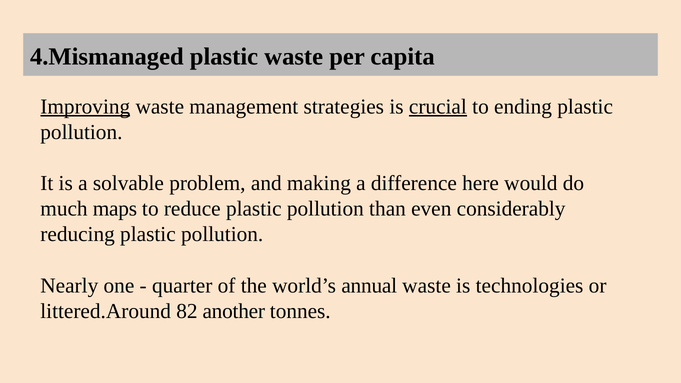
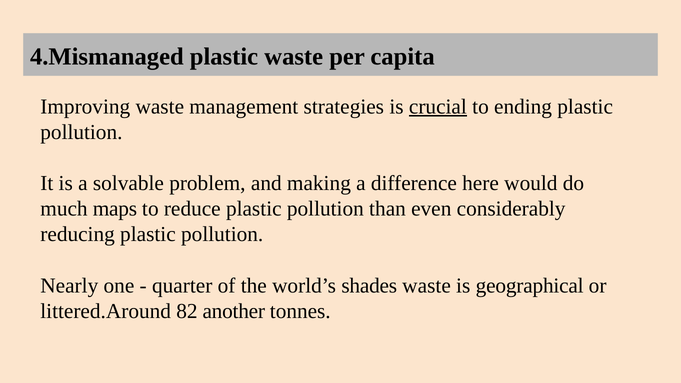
Improving underline: present -> none (85, 107)
annual: annual -> shades (369, 286)
technologies: technologies -> geographical (530, 286)
